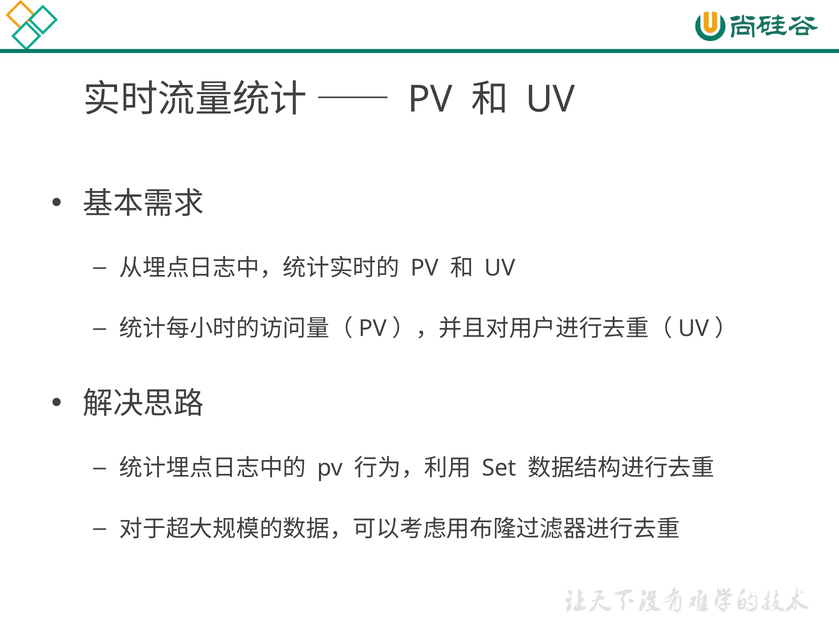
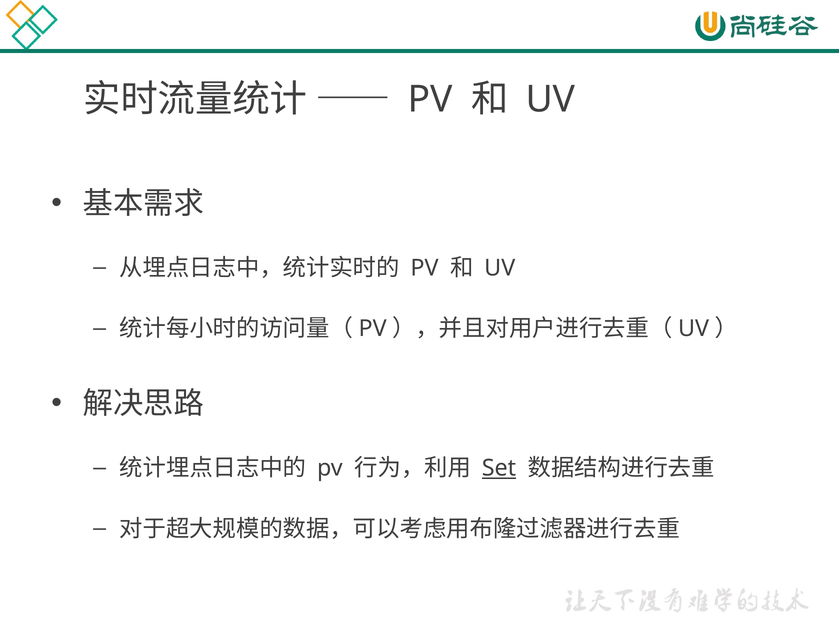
Set underline: none -> present (499, 468)
